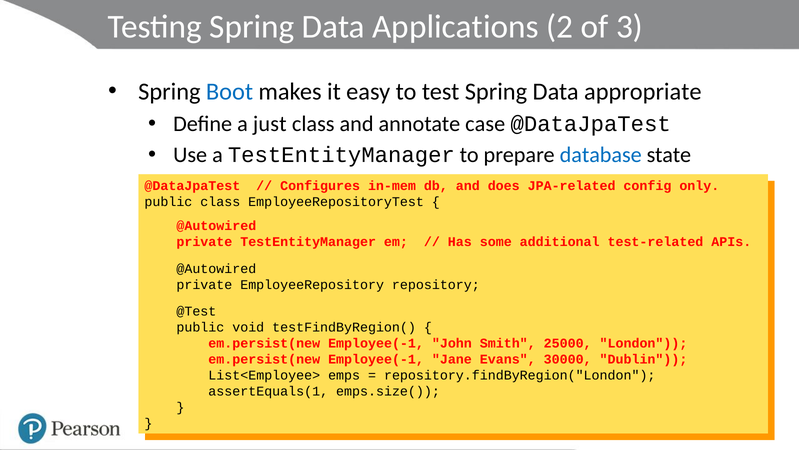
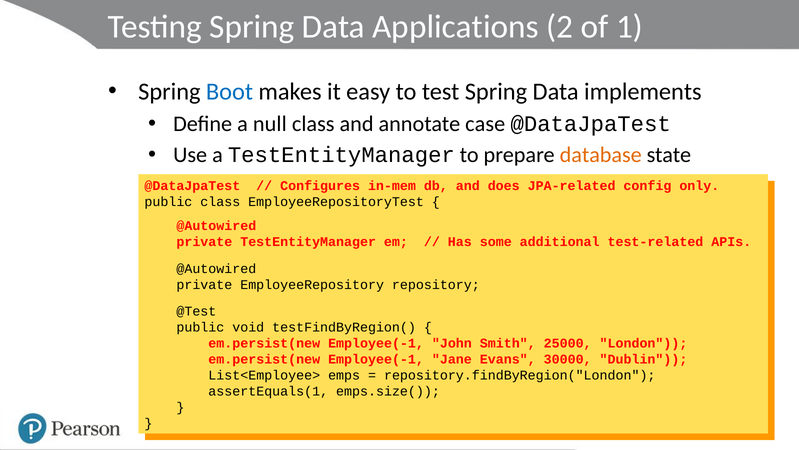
3: 3 -> 1 (629, 27)
appropriate: appropriate -> implements (643, 92)
just: just -> null (270, 124)
database colour: blue -> orange (601, 155)
